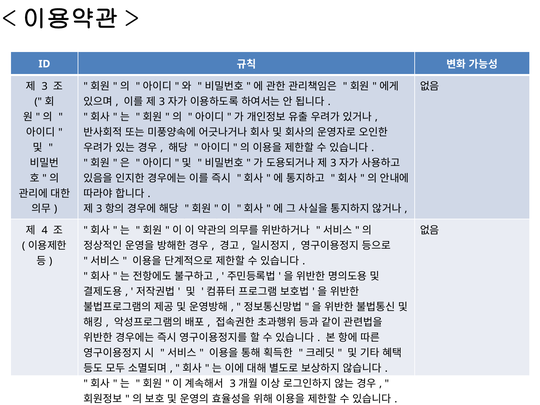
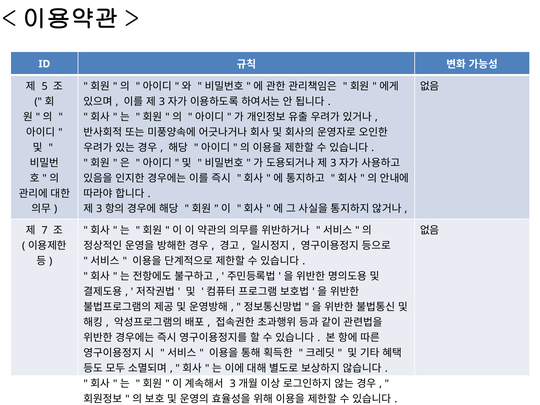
3: 3 -> 5 (45, 86)
4: 4 -> 7 (45, 230)
